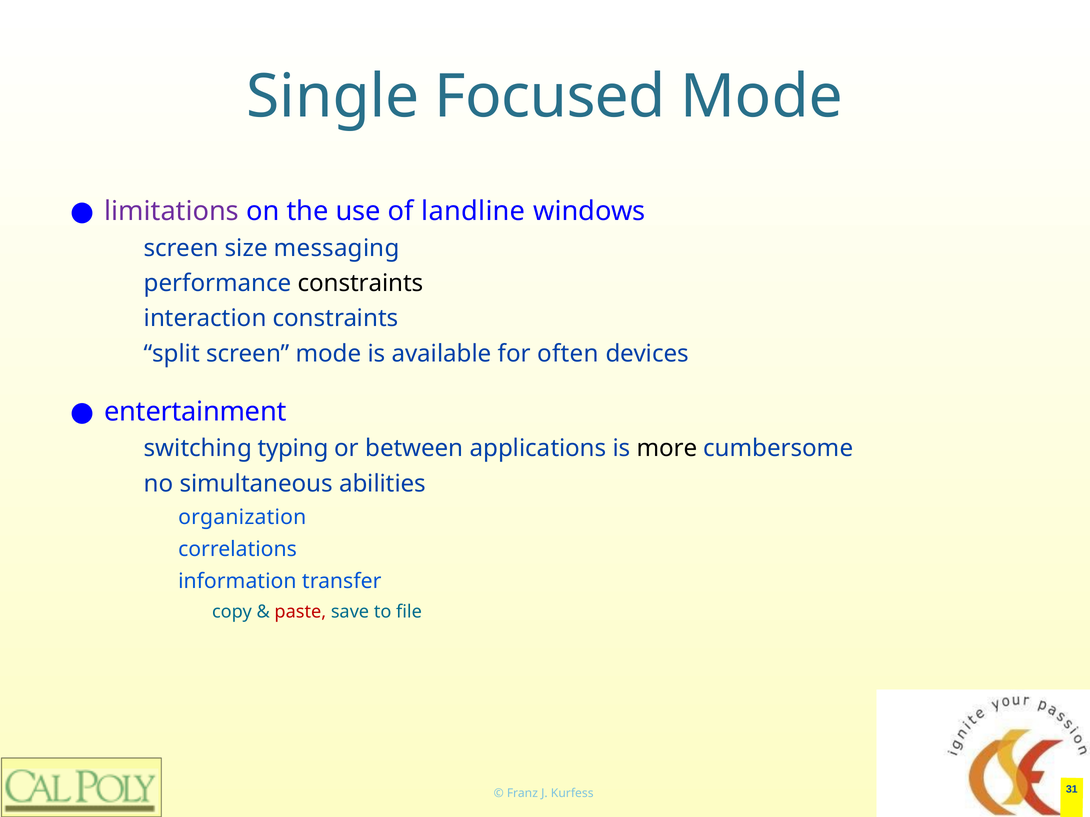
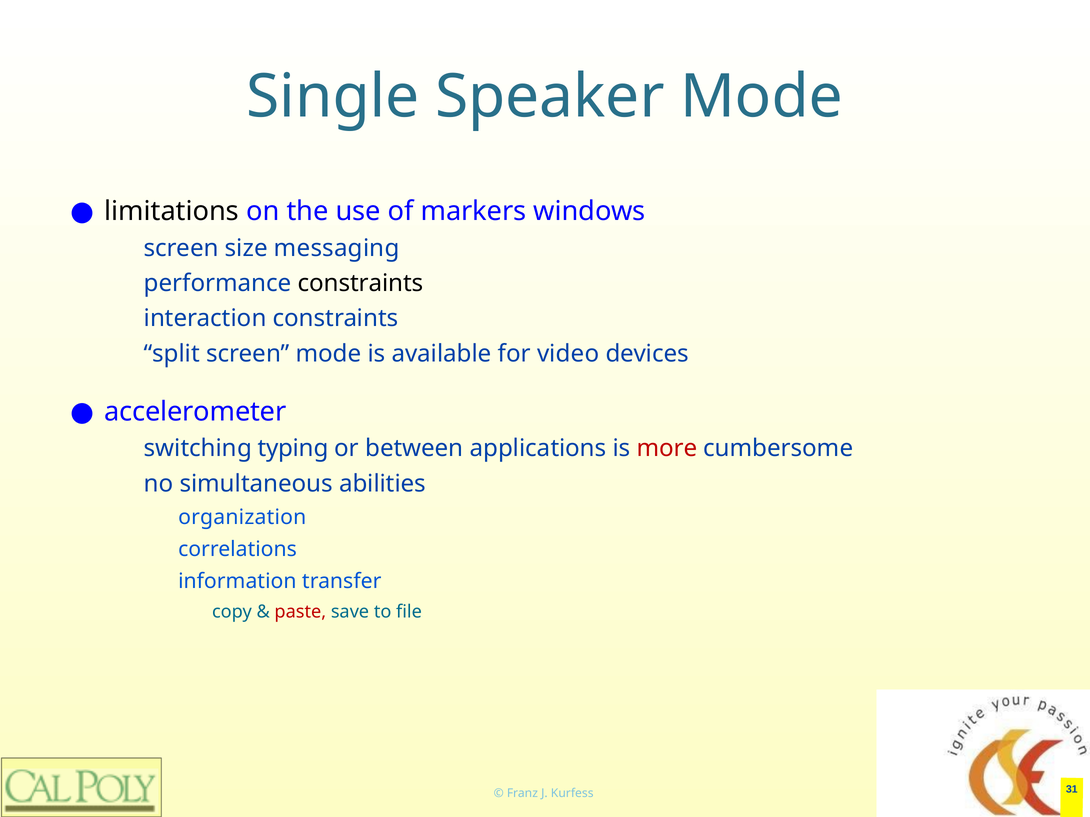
Focused: Focused -> Speaker (550, 97)
limitations colour: purple -> black (172, 211)
landline: landline -> markers (473, 211)
often: often -> video (568, 354)
entertainment: entertainment -> accelerometer (195, 412)
more colour: black -> red (667, 449)
